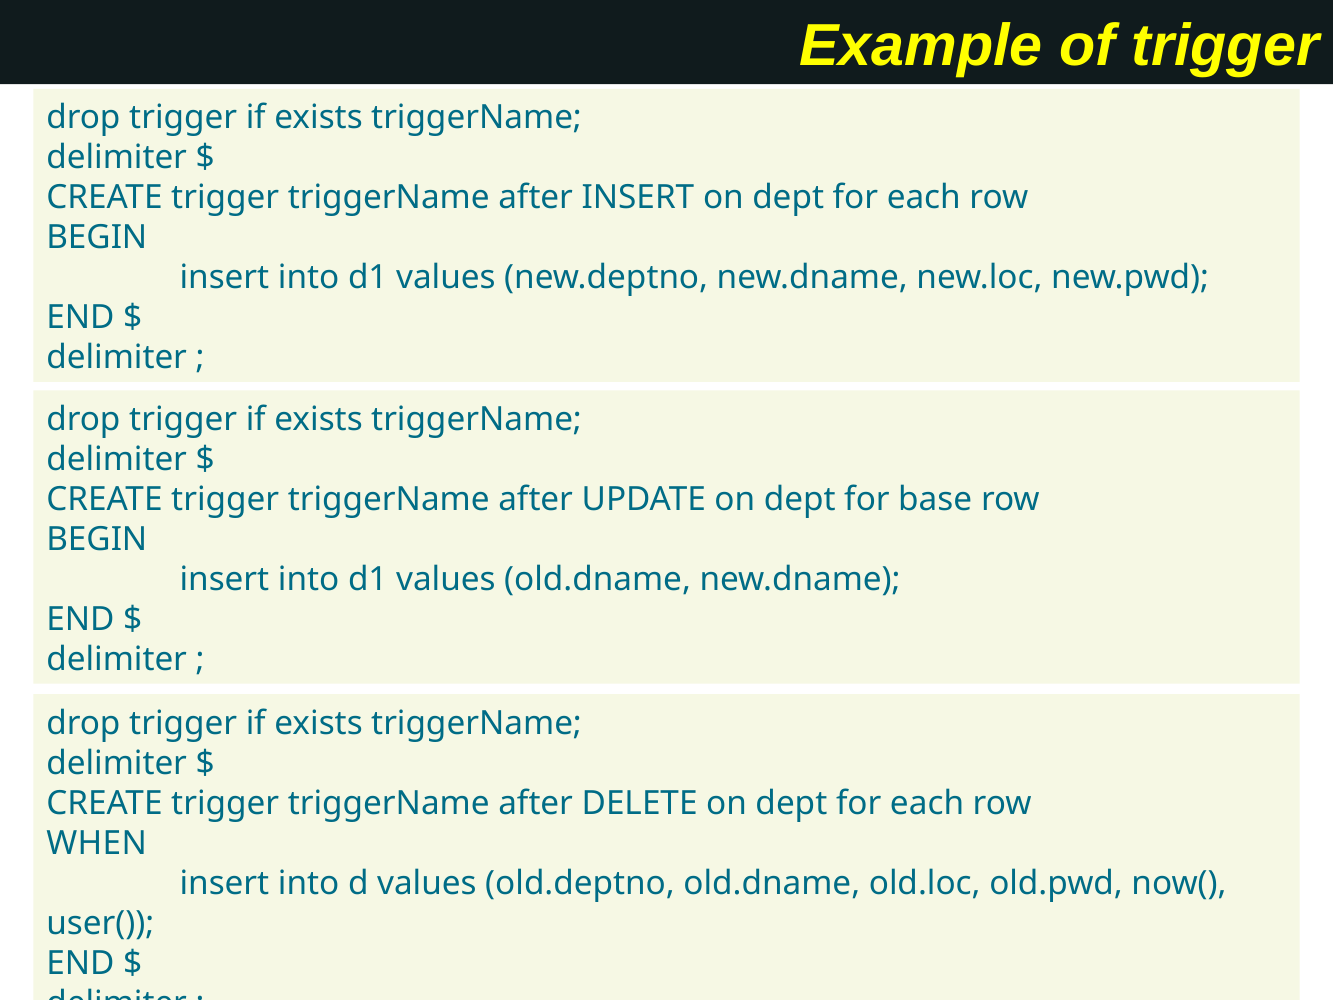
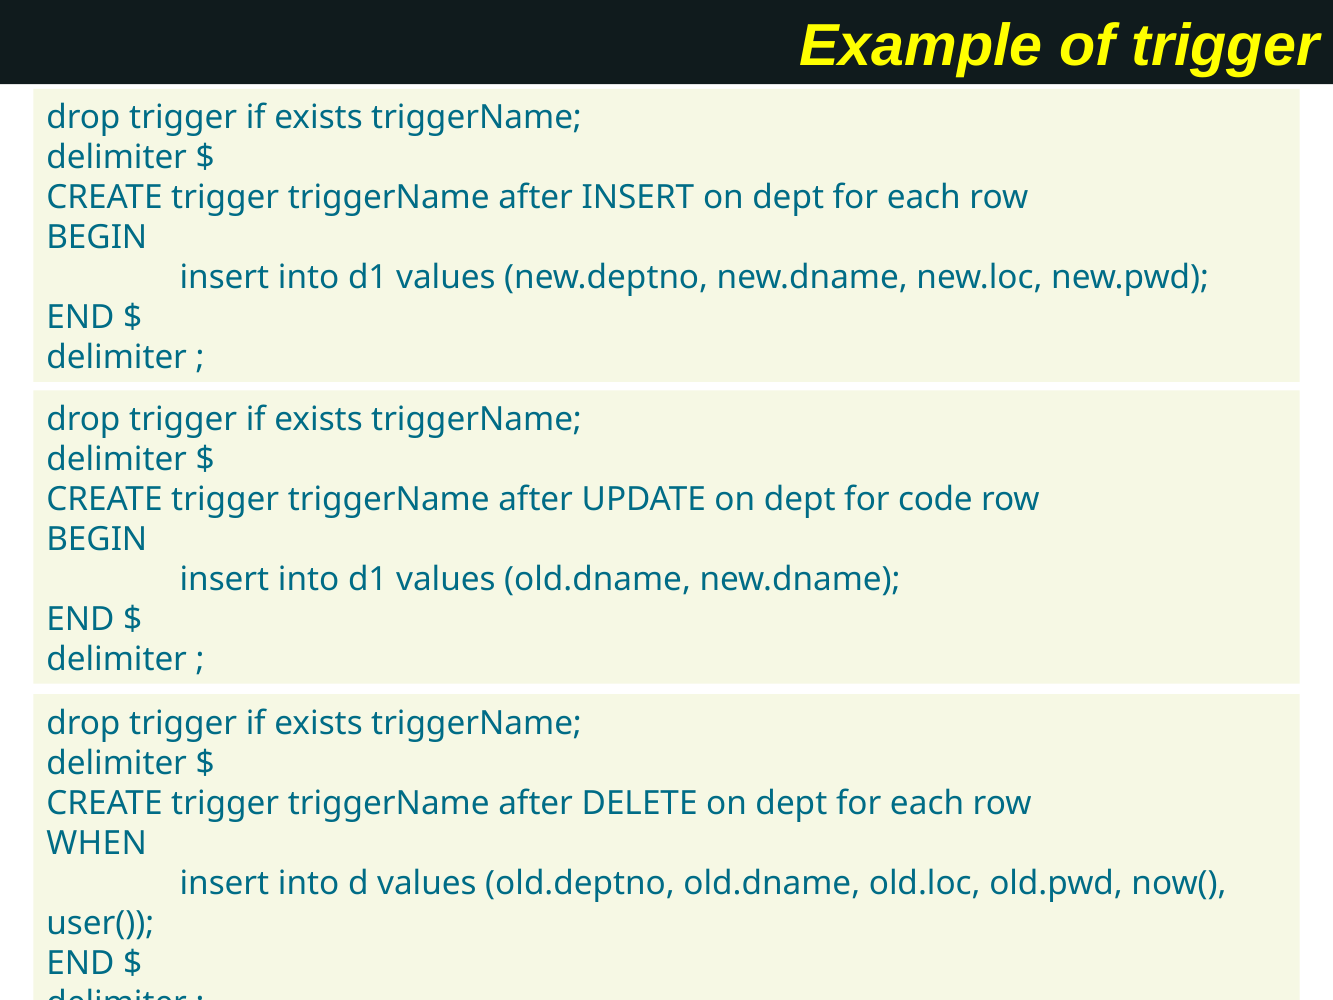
base: base -> code (935, 499)
